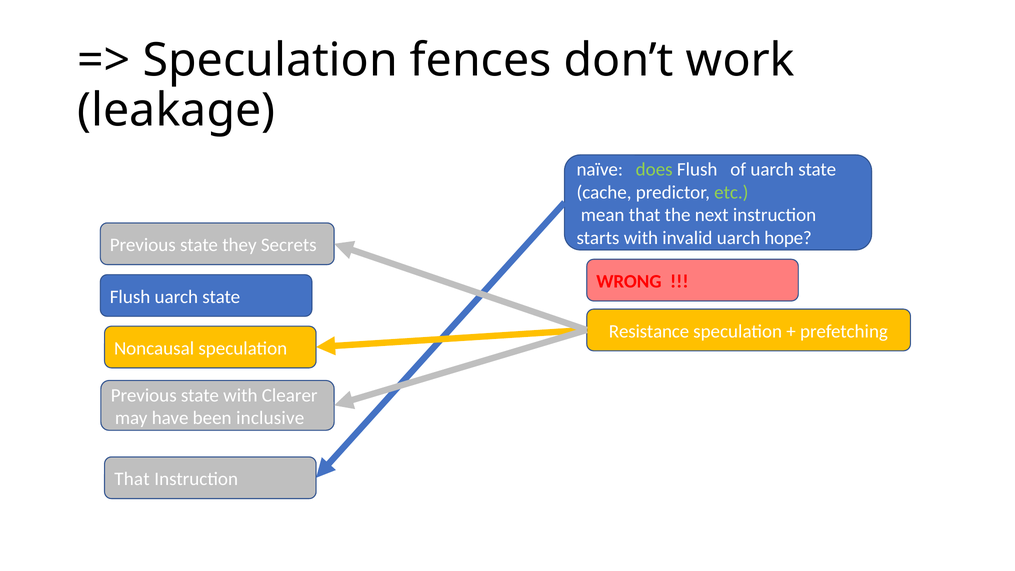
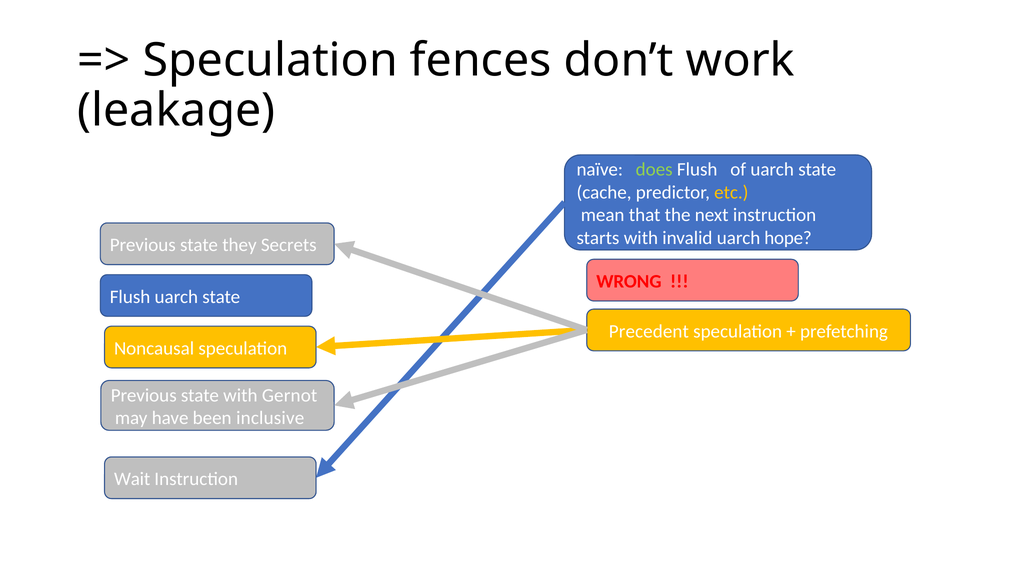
etc colour: light green -> yellow (731, 192)
Resistance: Resistance -> Precedent (649, 331)
Clearer: Clearer -> Gernot (290, 395)
That: That -> Wait (132, 479)
